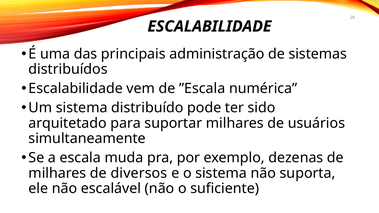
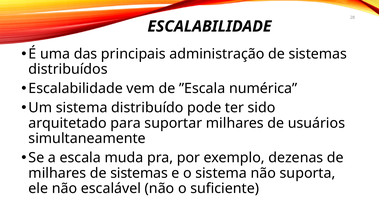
milhares de diversos: diversos -> sistemas (139, 173)
